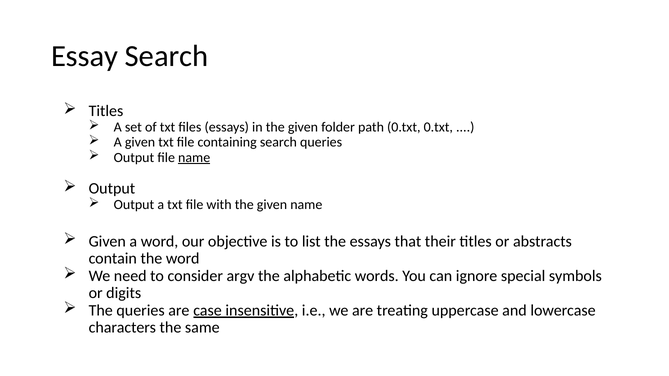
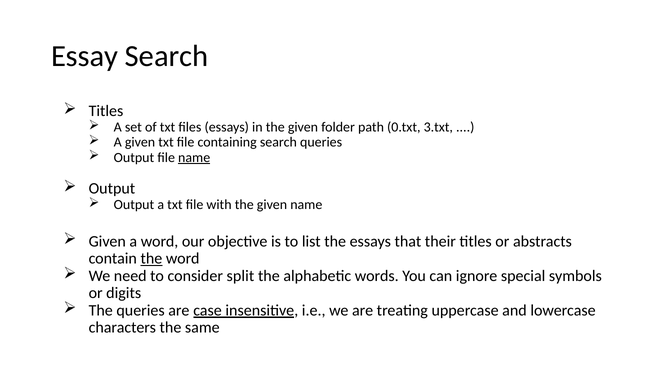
0.txt 0.txt: 0.txt -> 3.txt (438, 127)
the underline: none -> present (151, 259)
argv: argv -> split (240, 276)
